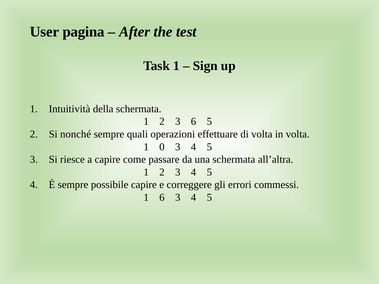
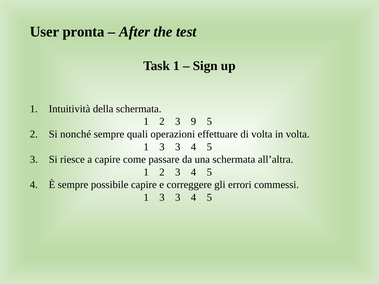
pagina: pagina -> pronta (84, 32)
3 6: 6 -> 9 (194, 122)
0: 0 -> 3 (162, 147)
6: 6 -> 3 (162, 198)
